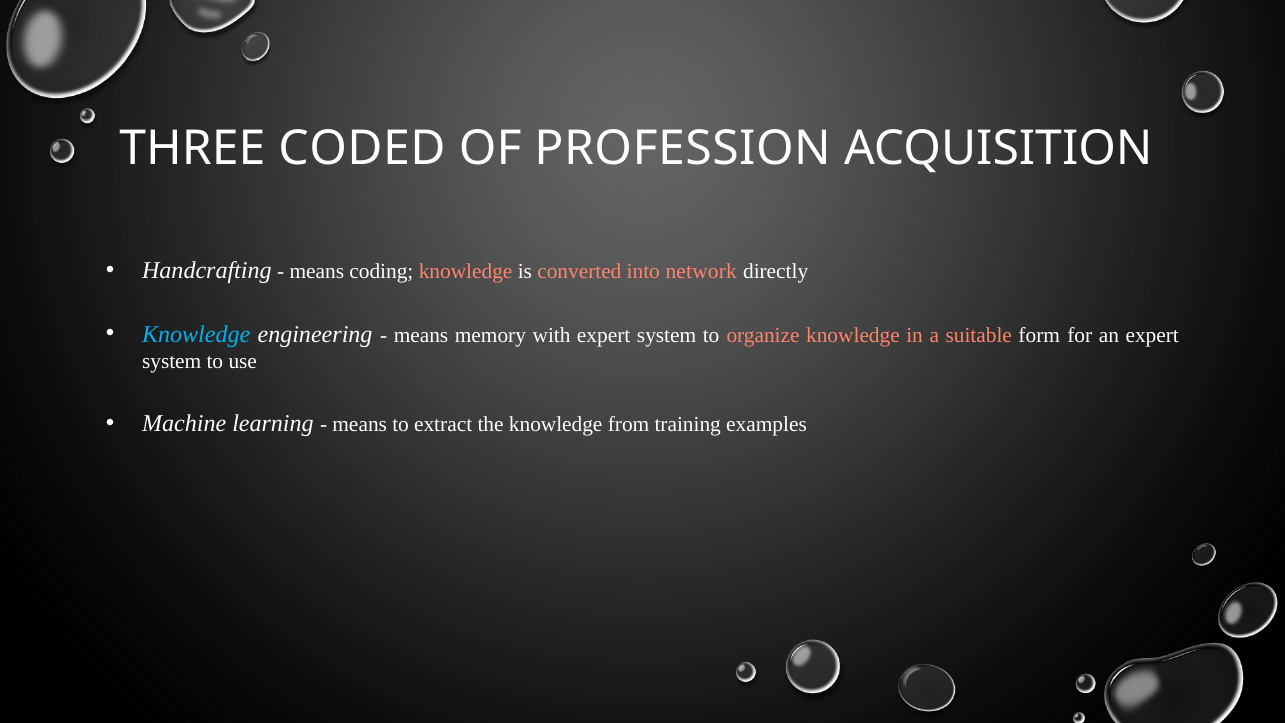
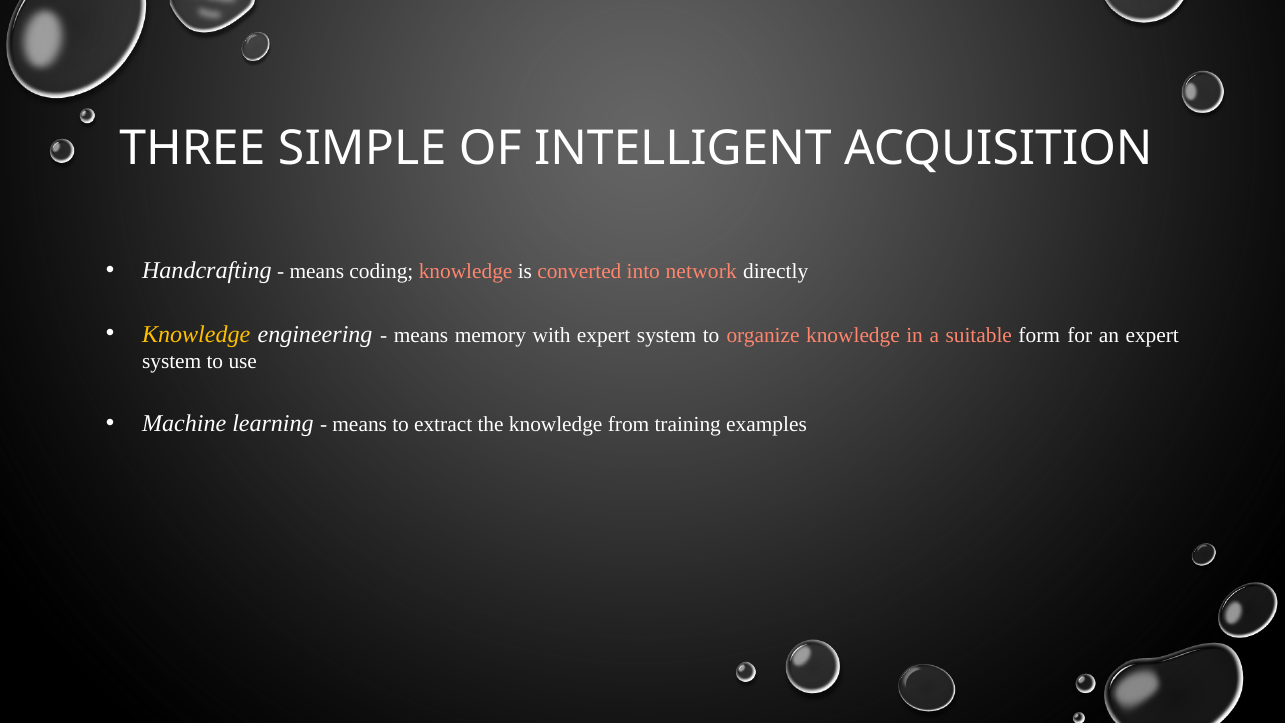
CODED: CODED -> SIMPLE (362, 149)
PROFESSION: PROFESSION -> INTELLIGENT (683, 149)
Knowledge colour: light blue -> yellow (196, 334)
